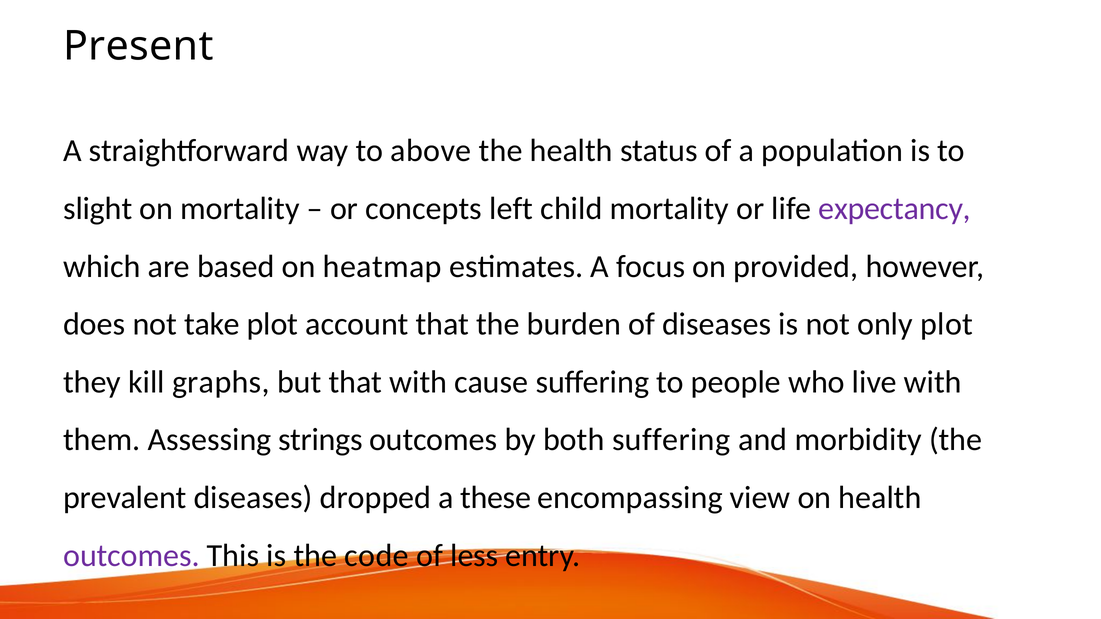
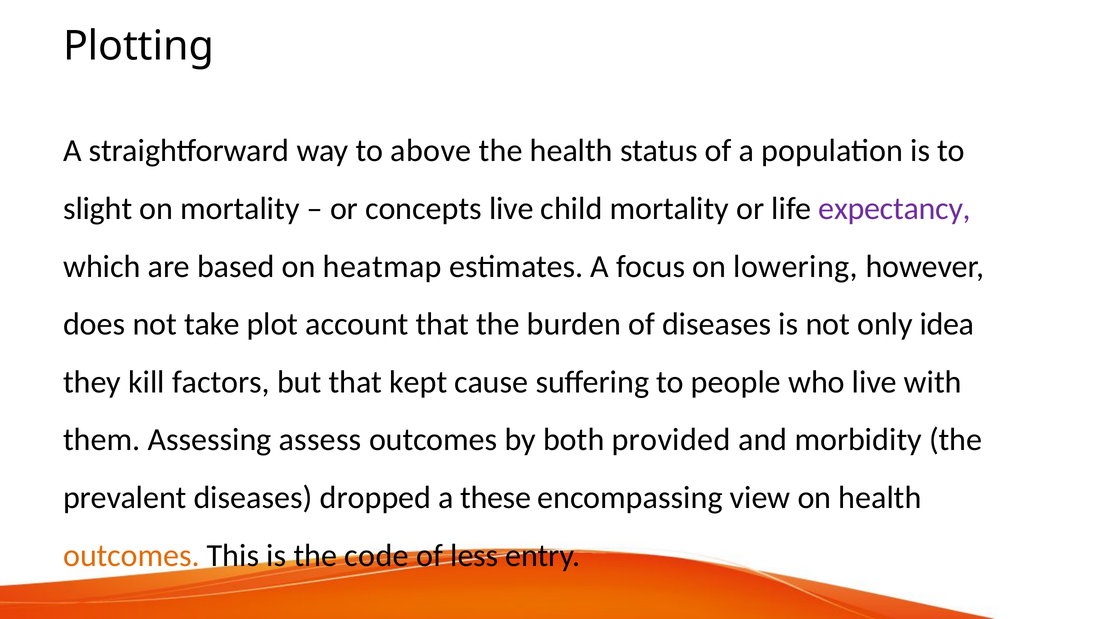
Present: Present -> Plotting (139, 46)
concepts left: left -> live (511, 209)
provided: provided -> lowering (796, 267)
only plot: plot -> idea (947, 324)
graphs: graphs -> factors (221, 382)
that with: with -> kept (418, 382)
strings: strings -> assess (320, 440)
both suffering: suffering -> provided (671, 440)
outcomes colour: purple -> orange (131, 556)
